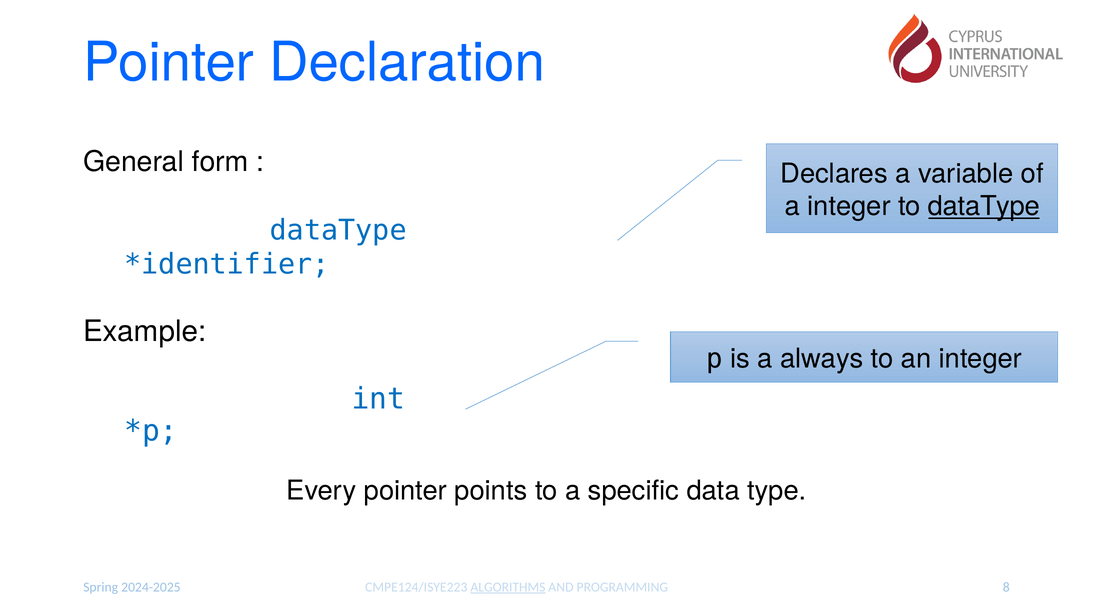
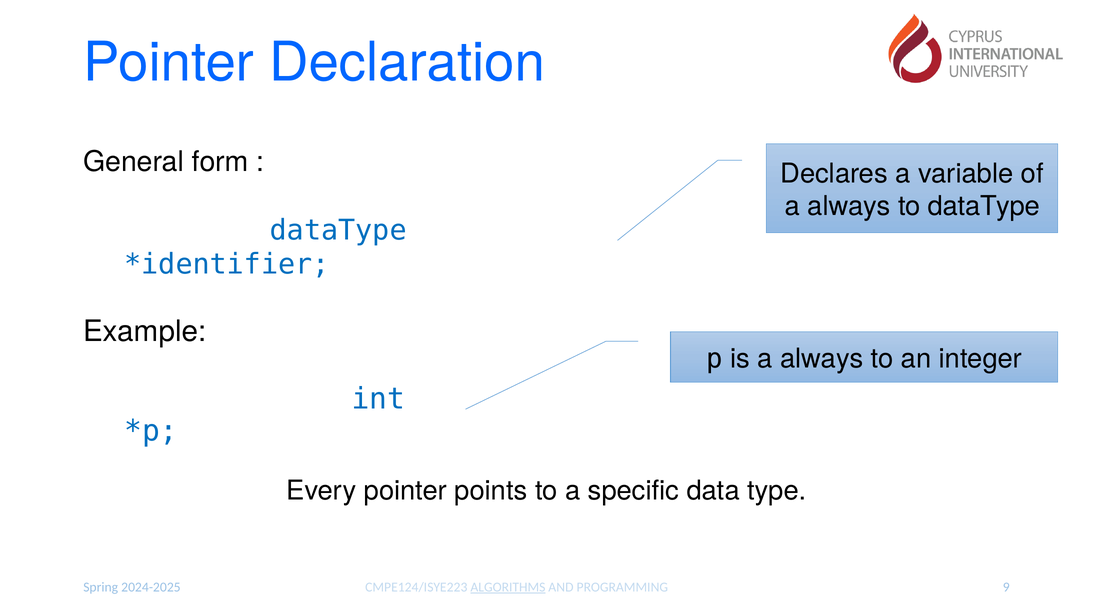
integer: integer -> always (849, 206)
dataType underline: present -> none (984, 206)
8: 8 -> 9 (1006, 587)
